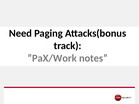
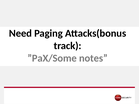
”PaX/Work: ”PaX/Work -> ”PaX/Some (52, 58)
